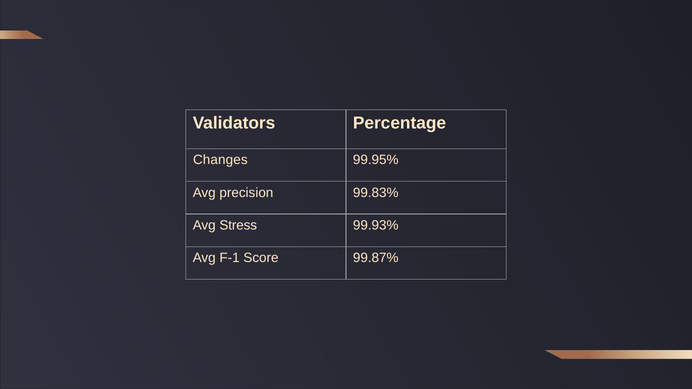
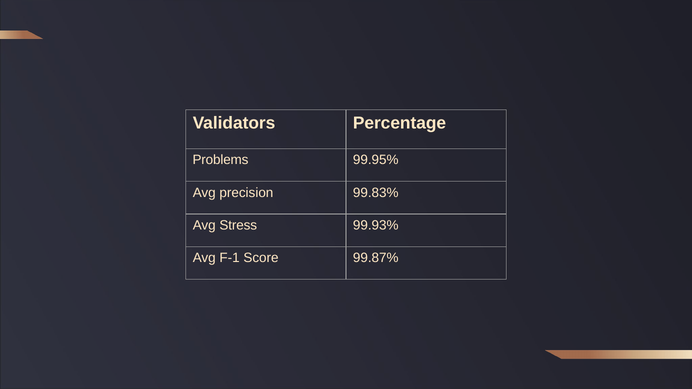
Changes: Changes -> Problems (220, 160)
